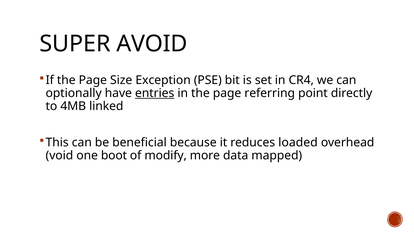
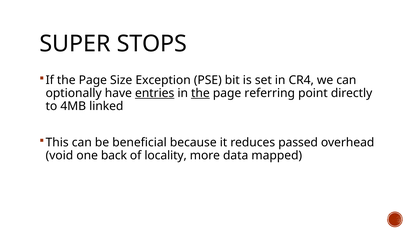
AVOID: AVOID -> STOPS (152, 44)
the underline: none -> present (200, 93)
loaded: loaded -> passed (298, 142)
boot: boot -> back (114, 155)
modify: modify -> locality (166, 155)
